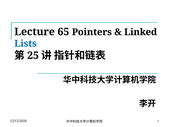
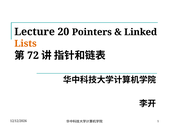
65: 65 -> 20 (63, 32)
Lists colour: blue -> orange (25, 43)
25: 25 -> 72 (33, 55)
